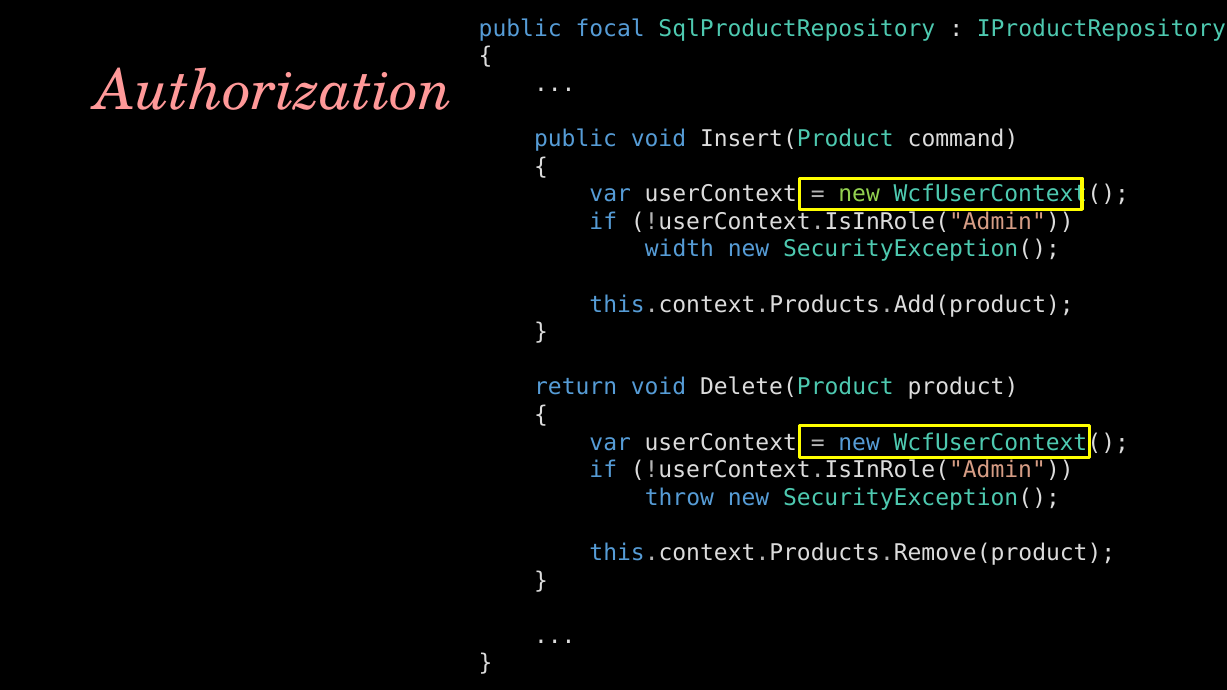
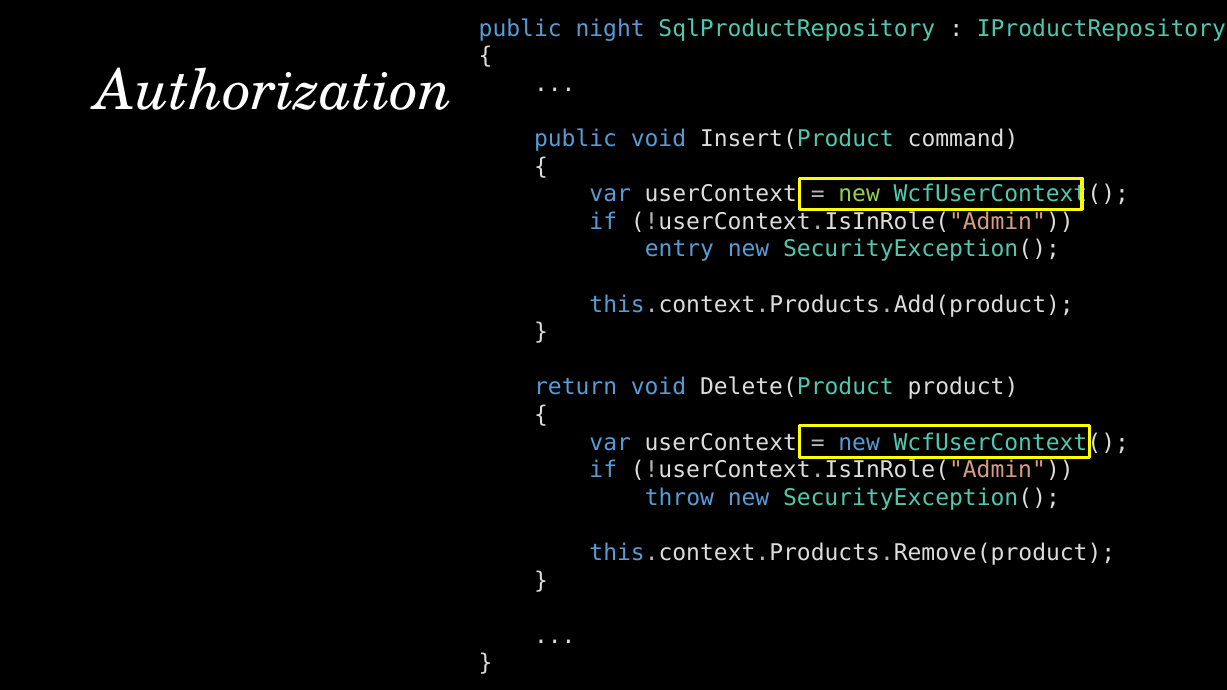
focal: focal -> night (610, 29)
Authorization colour: pink -> white (274, 91)
width: width -> entry (679, 249)
